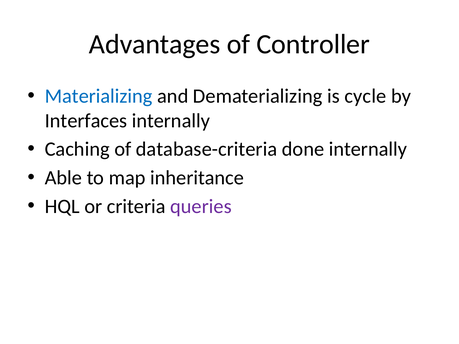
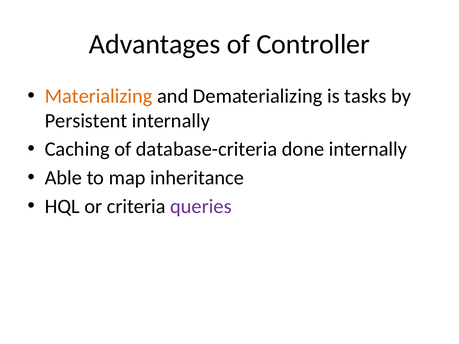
Materializing colour: blue -> orange (99, 96)
cycle: cycle -> tasks (365, 96)
Interfaces: Interfaces -> Persistent (86, 121)
